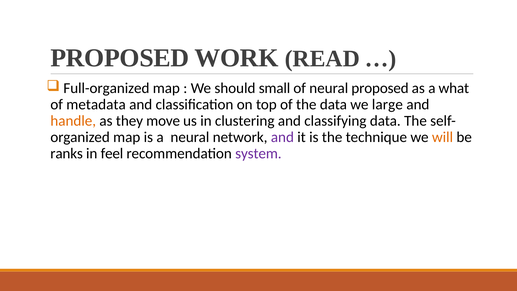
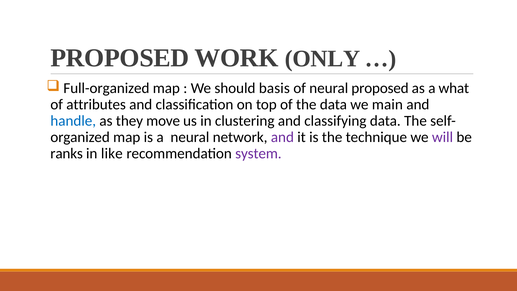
READ: READ -> ONLY (322, 59)
small: small -> basis (274, 88)
metadata: metadata -> attributes (96, 104)
large: large -> main (387, 104)
handle colour: orange -> blue (73, 121)
will colour: orange -> purple (443, 137)
feel: feel -> like (112, 153)
